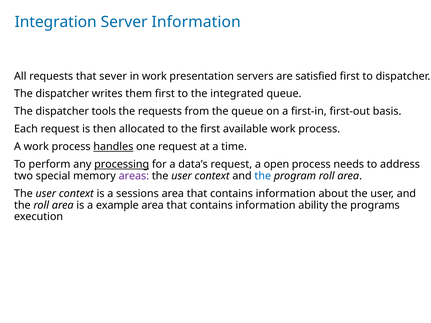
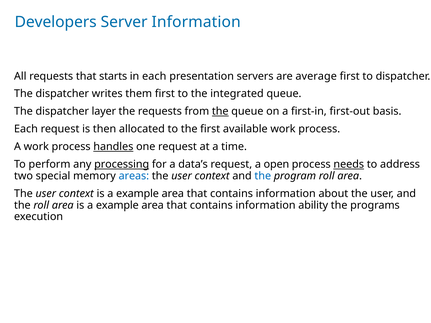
Integration: Integration -> Developers (56, 22)
sever: sever -> starts (113, 76)
in work: work -> each (154, 76)
satisfied: satisfied -> average (316, 76)
tools: tools -> layer (104, 111)
the underline: none -> present (220, 111)
needs underline: none -> present (349, 164)
areas colour: purple -> blue (134, 176)
context is a sessions: sessions -> example (138, 194)
